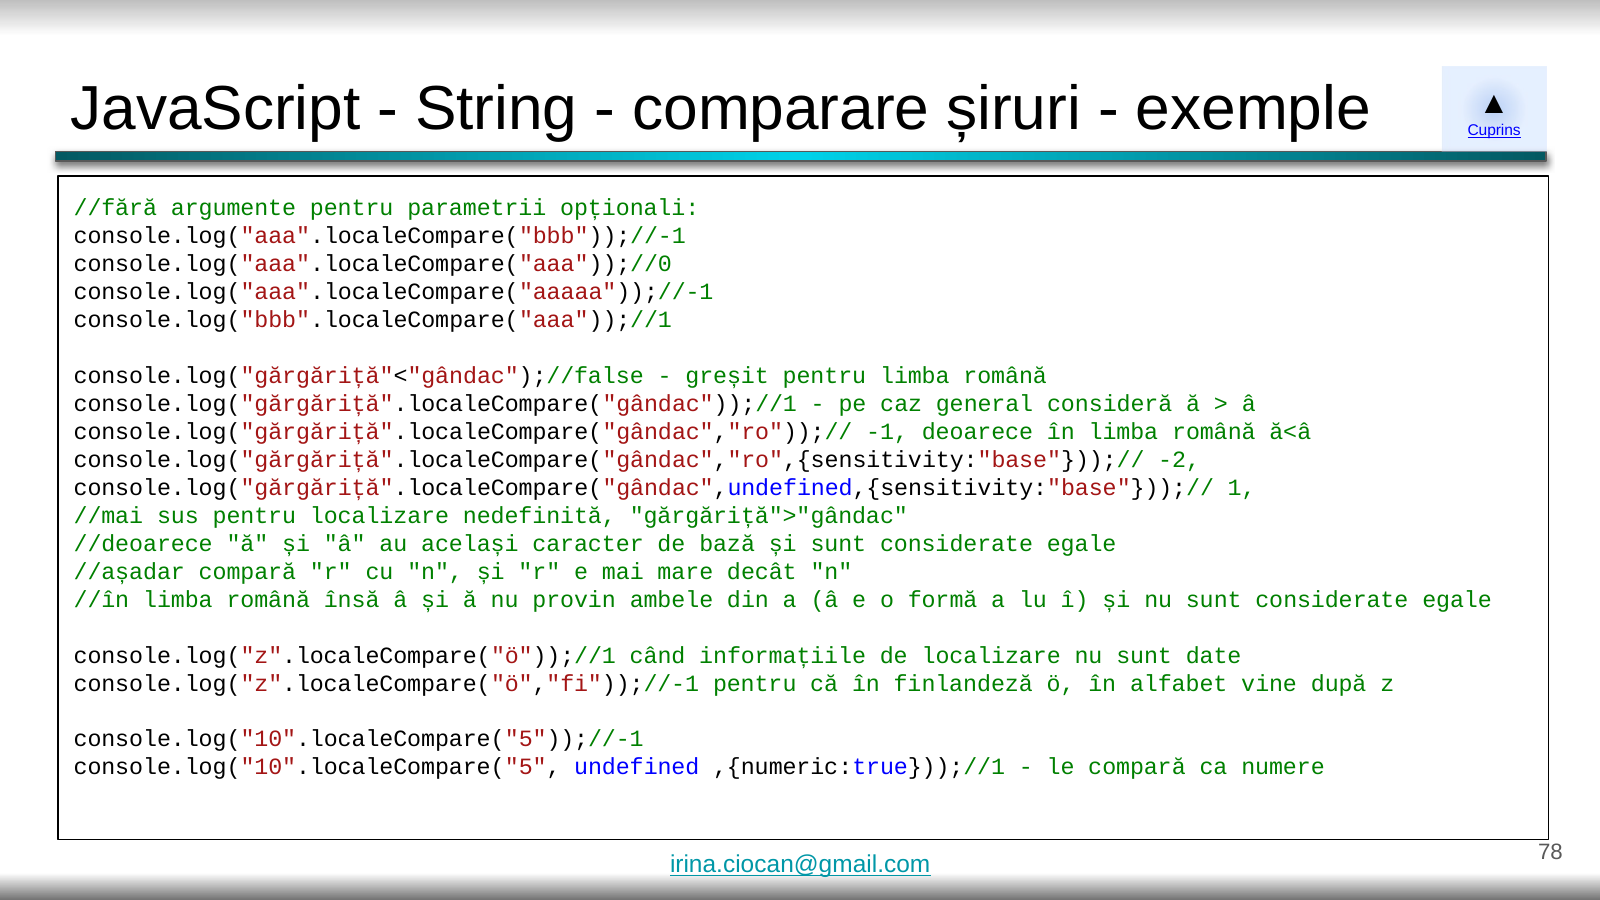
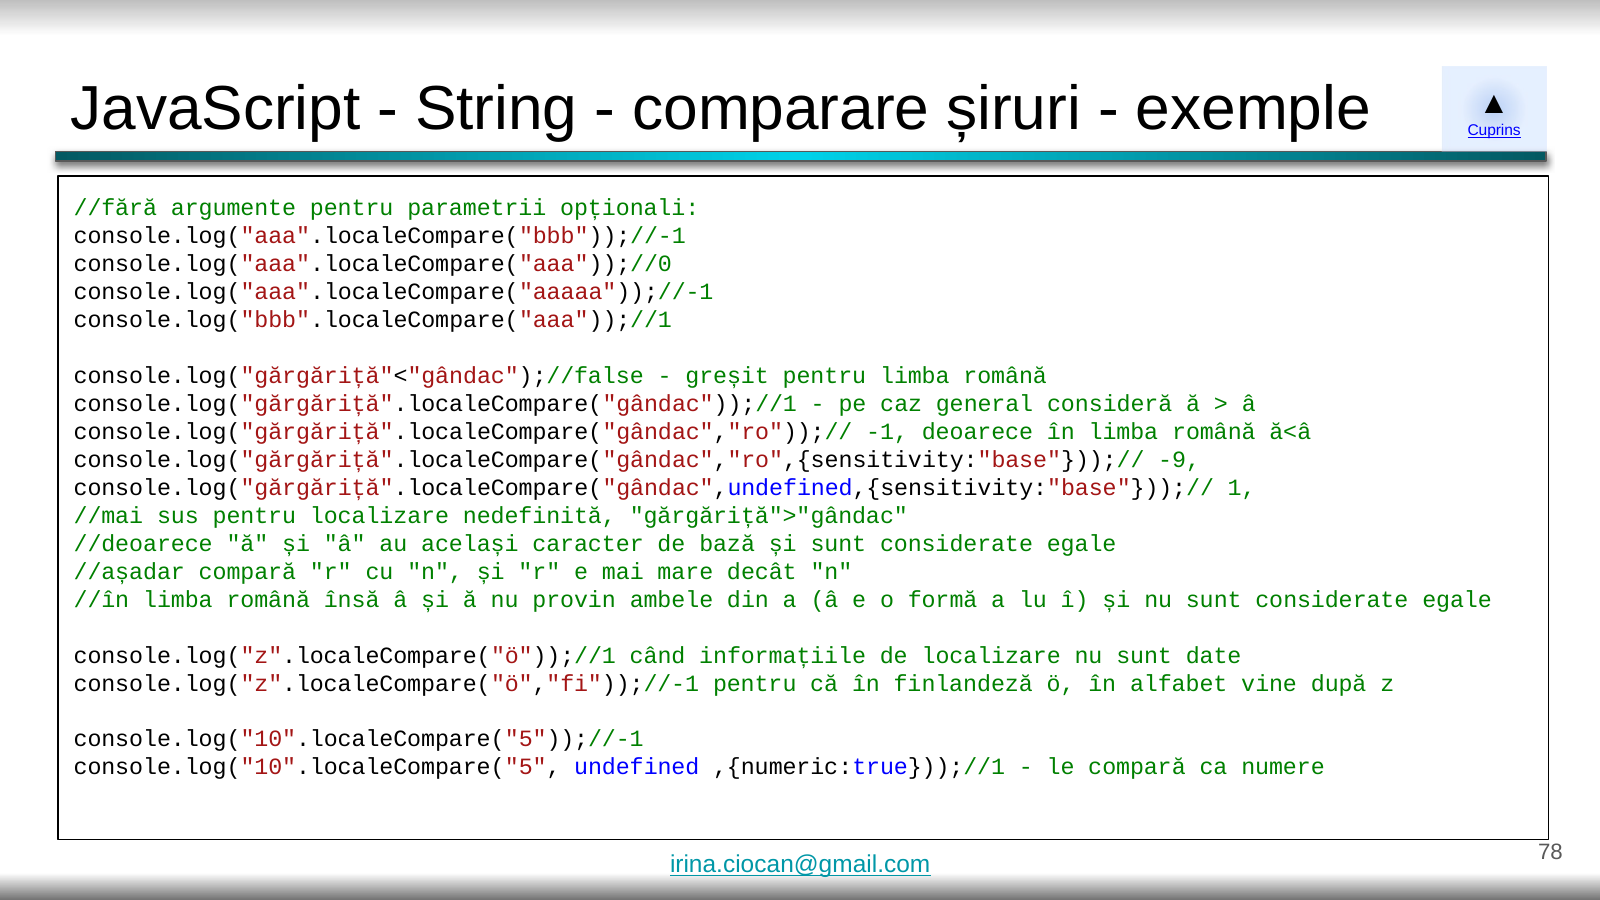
-2: -2 -> -9 (1179, 460)
